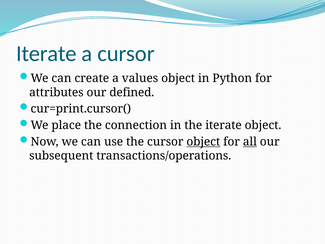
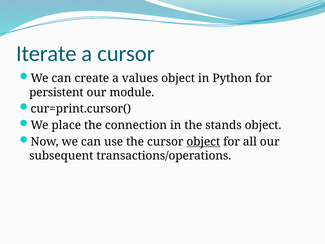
attributes: attributes -> persistent (56, 92)
defined: defined -> module (132, 92)
the iterate: iterate -> stands (223, 125)
all underline: present -> none (250, 142)
